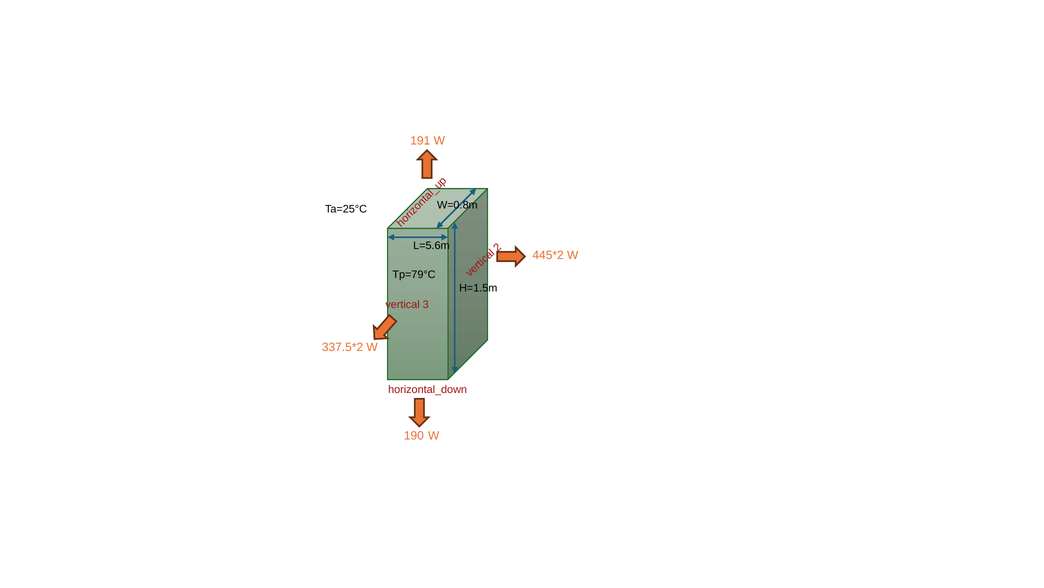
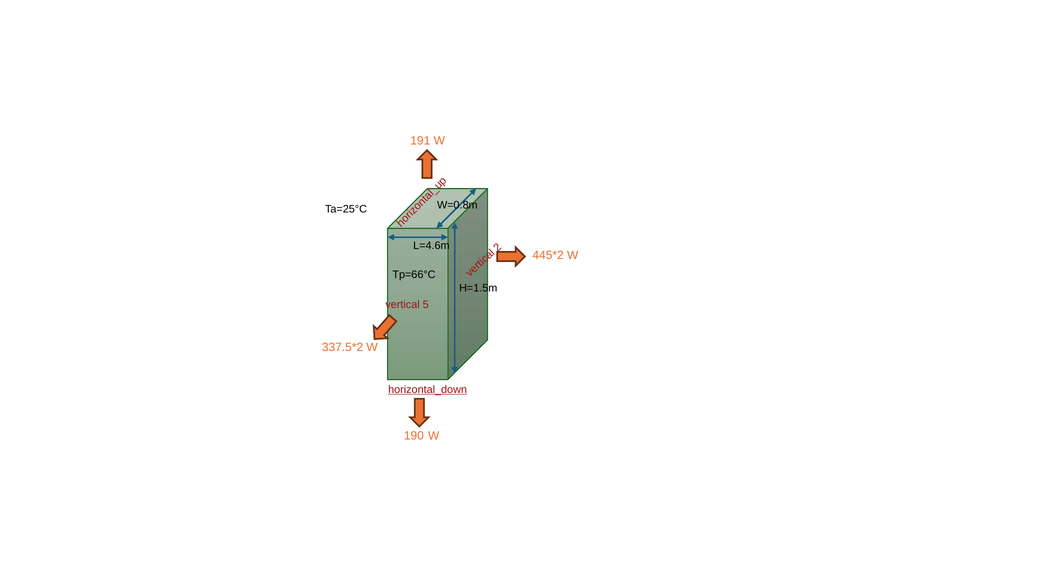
L=5.6m: L=5.6m -> L=4.6m (431, 245)
Tp=79°C: Tp=79°C -> Tp=66°C (414, 274)
3: 3 -> 5 (426, 304)
horizontal_down underline: none -> present (428, 389)
